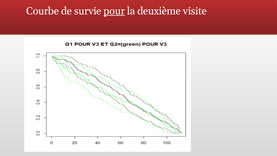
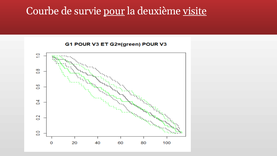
visite underline: none -> present (195, 11)
